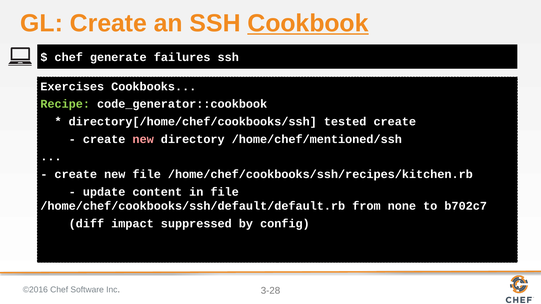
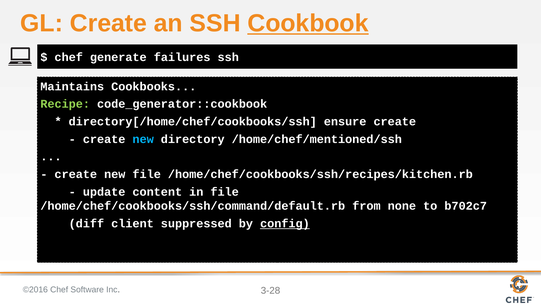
Exercises: Exercises -> Maintains (72, 87)
tested: tested -> ensure (345, 122)
new colour: pink -> light blue (143, 139)
/home/chef/cookbooks/ssh/default/default.rb: /home/chef/cookbooks/ssh/default/default.rb -> /home/chef/cookbooks/ssh/command/default.rb (193, 206)
impact: impact -> client (132, 224)
config underline: none -> present (285, 224)
